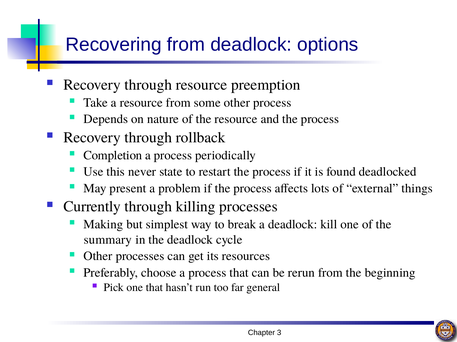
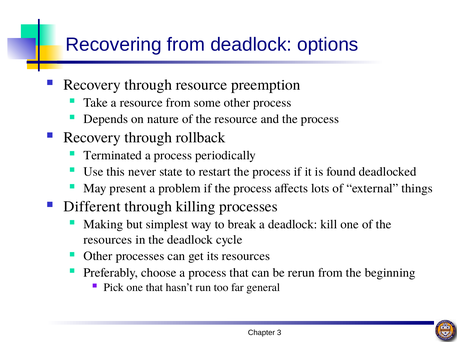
Completion: Completion -> Terminated (113, 156)
Currently: Currently -> Different (92, 207)
summary: summary -> resources (108, 240)
